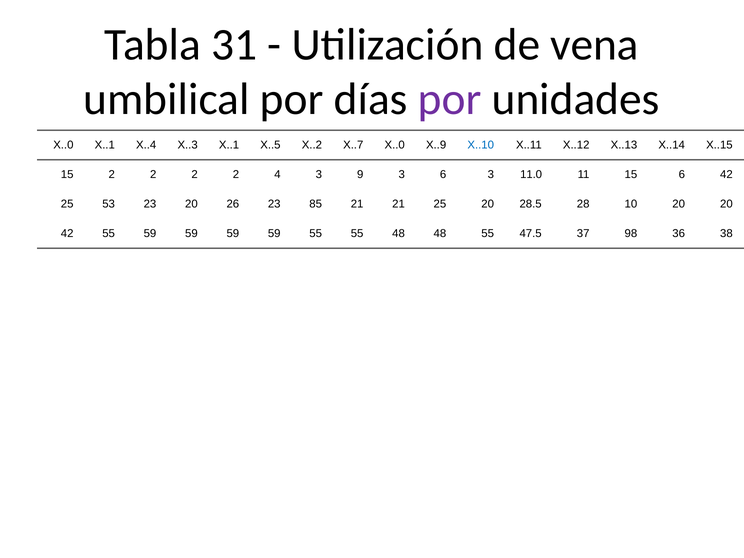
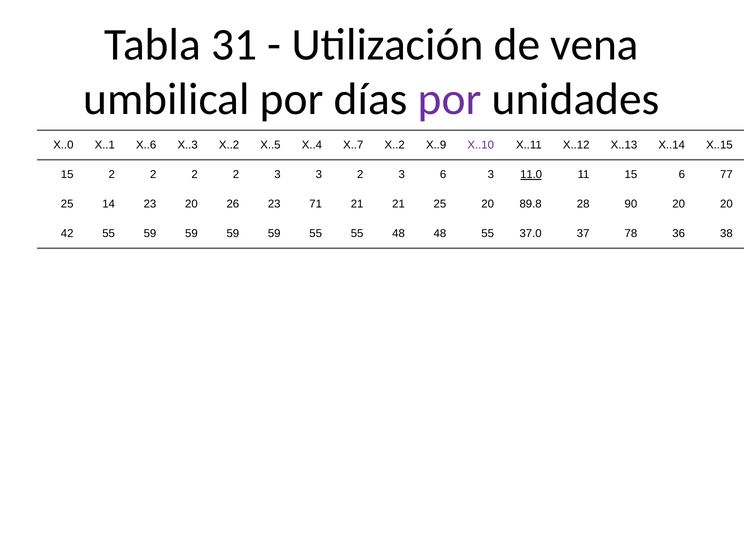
X..4: X..4 -> X..6 (146, 145)
X..3 X..1: X..1 -> X..2 (229, 145)
X..2: X..2 -> X..4 (312, 145)
X..7 X..0: X..0 -> X..2 (395, 145)
X..10 colour: blue -> purple (481, 145)
2 2 4: 4 -> 3 (277, 175)
3 9: 9 -> 2 (360, 175)
11.0 underline: none -> present (531, 175)
6 42: 42 -> 77 (726, 175)
53: 53 -> 14 (109, 204)
85: 85 -> 71 (316, 204)
28.5: 28.5 -> 89.8 (531, 204)
10: 10 -> 90 (631, 204)
47.5: 47.5 -> 37.0 (531, 234)
98: 98 -> 78 (631, 234)
